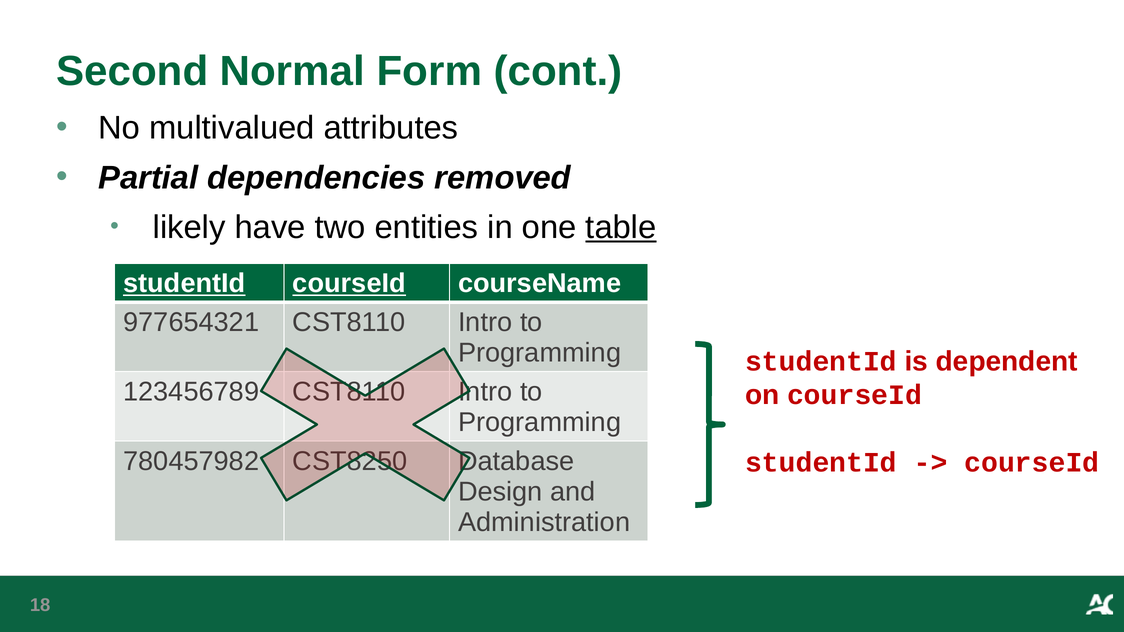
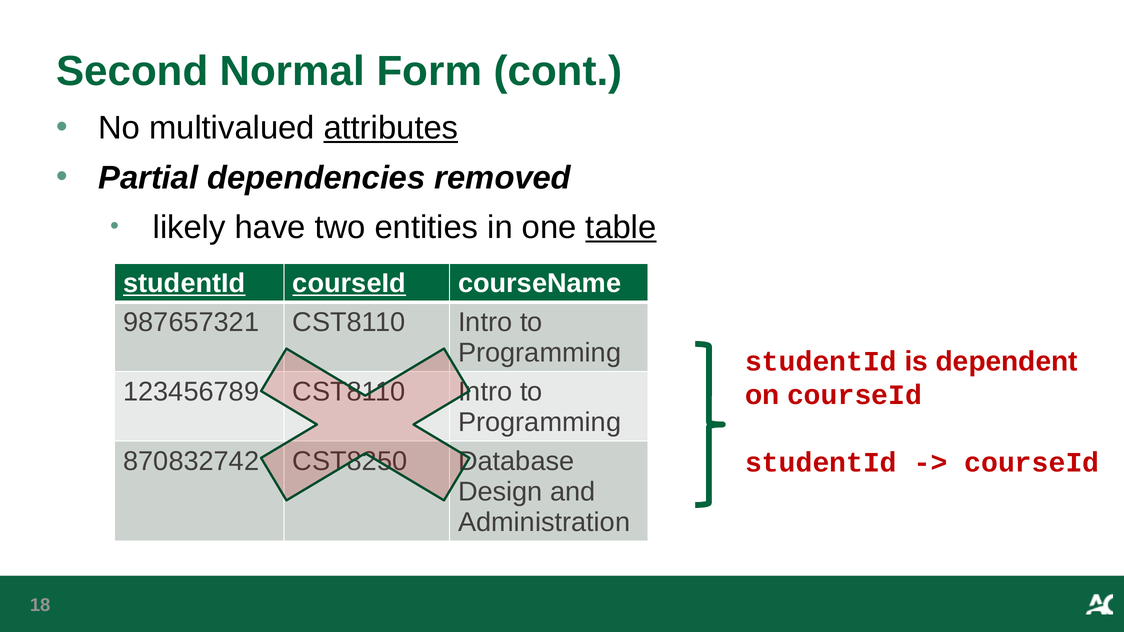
attributes underline: none -> present (391, 128)
977654321: 977654321 -> 987657321 (191, 322)
780457982: 780457982 -> 870832742 (191, 461)
